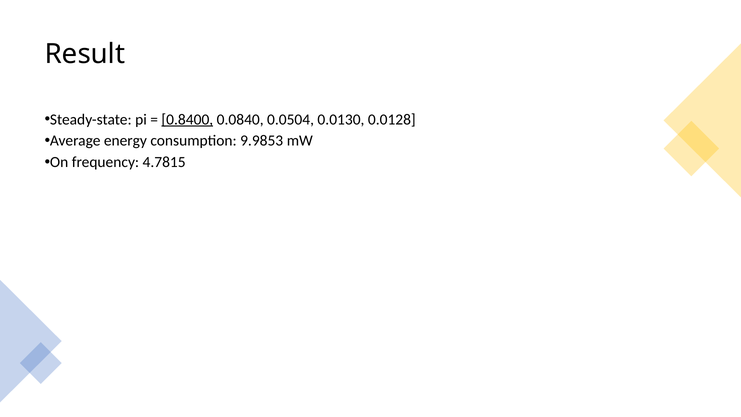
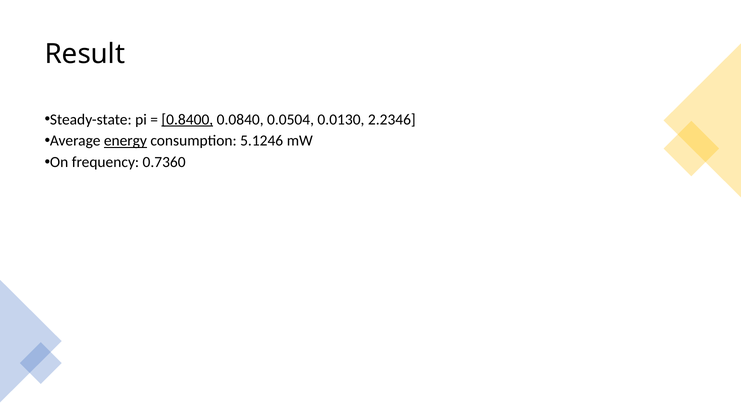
0.0128: 0.0128 -> 2.2346 (392, 119)
energy underline: none -> present (125, 141)
9.9853: 9.9853 -> 5.1246 (262, 141)
4.7815: 4.7815 -> 0.7360 (164, 162)
